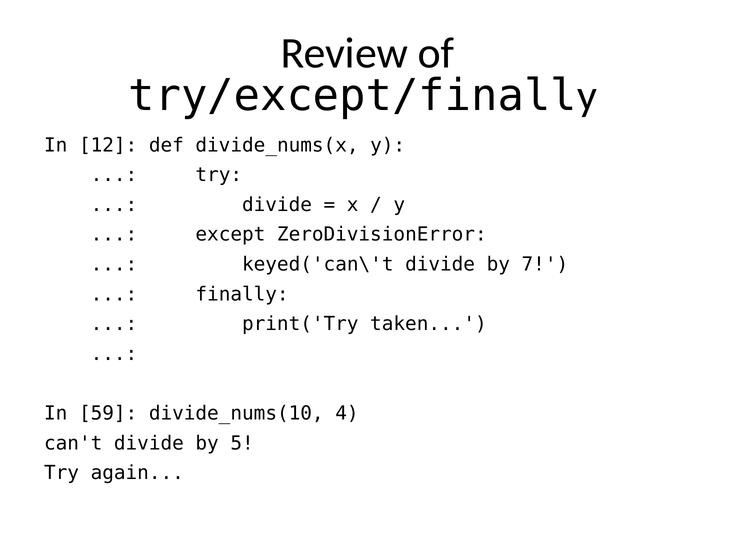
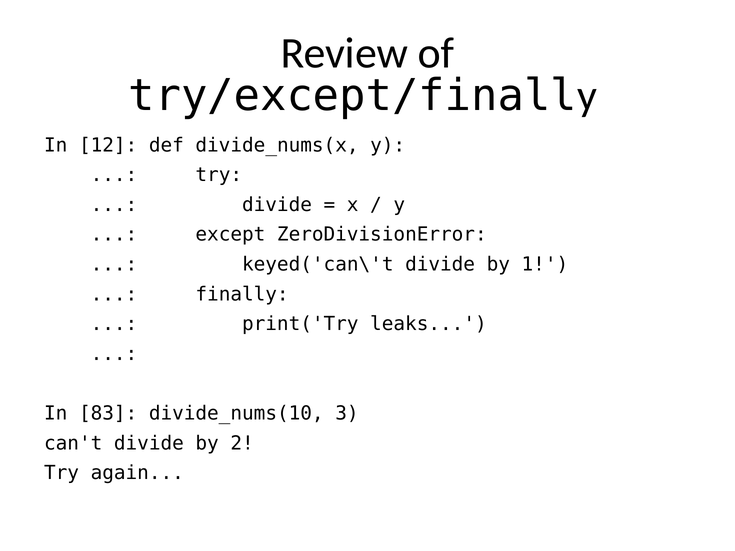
7: 7 -> 1 (545, 265)
taken: taken -> leaks (428, 324)
59: 59 -> 83 (108, 414)
4: 4 -> 3 (347, 414)
5: 5 -> 2 (242, 443)
